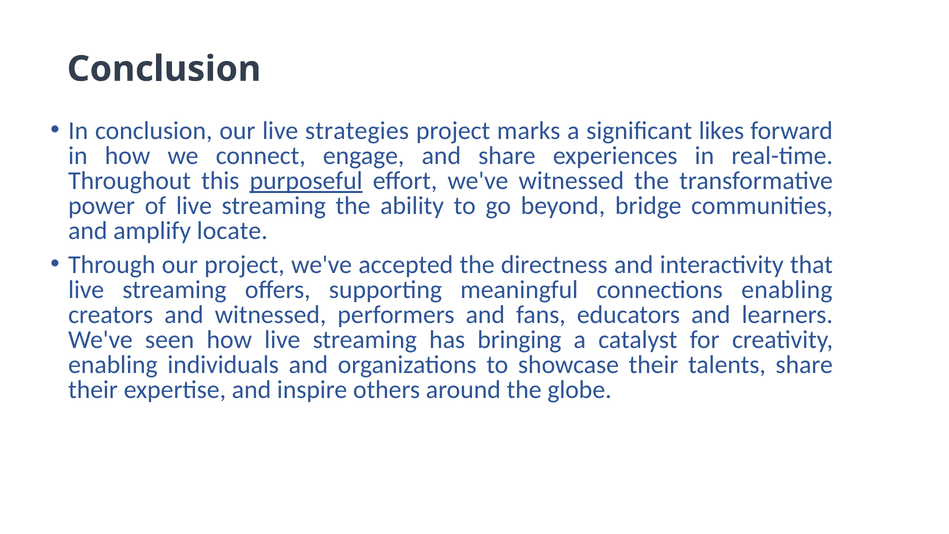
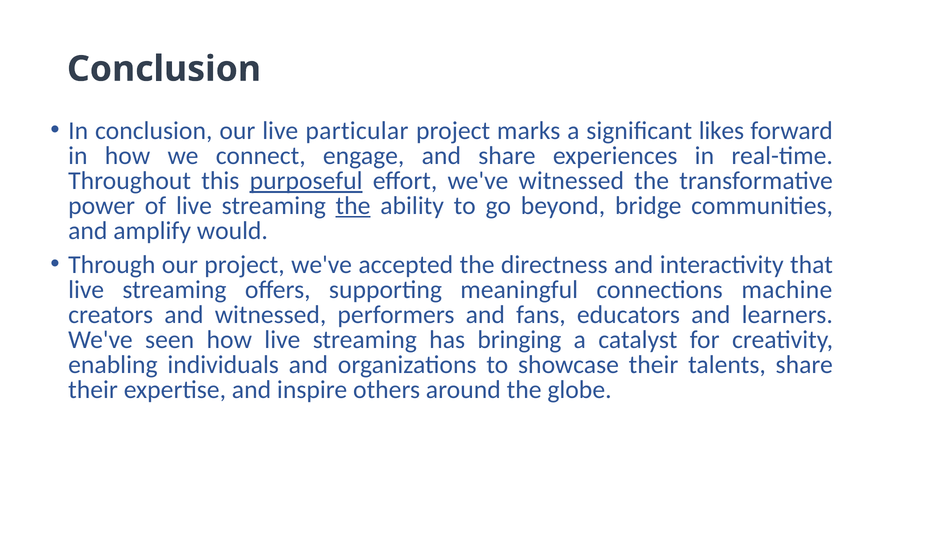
strategies: strategies -> particular (357, 131)
the underline: none -> present (353, 206)
locate: locate -> would (232, 231)
connections enabling: enabling -> machine (787, 290)
